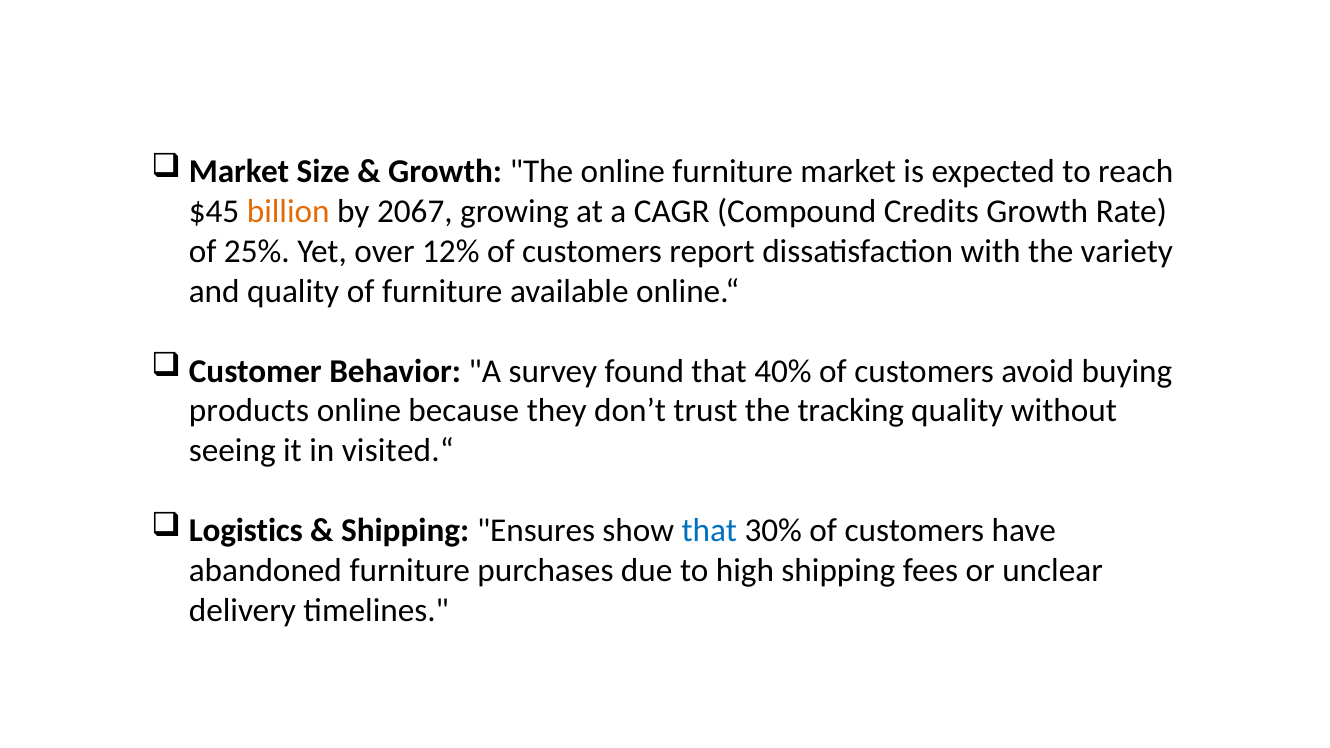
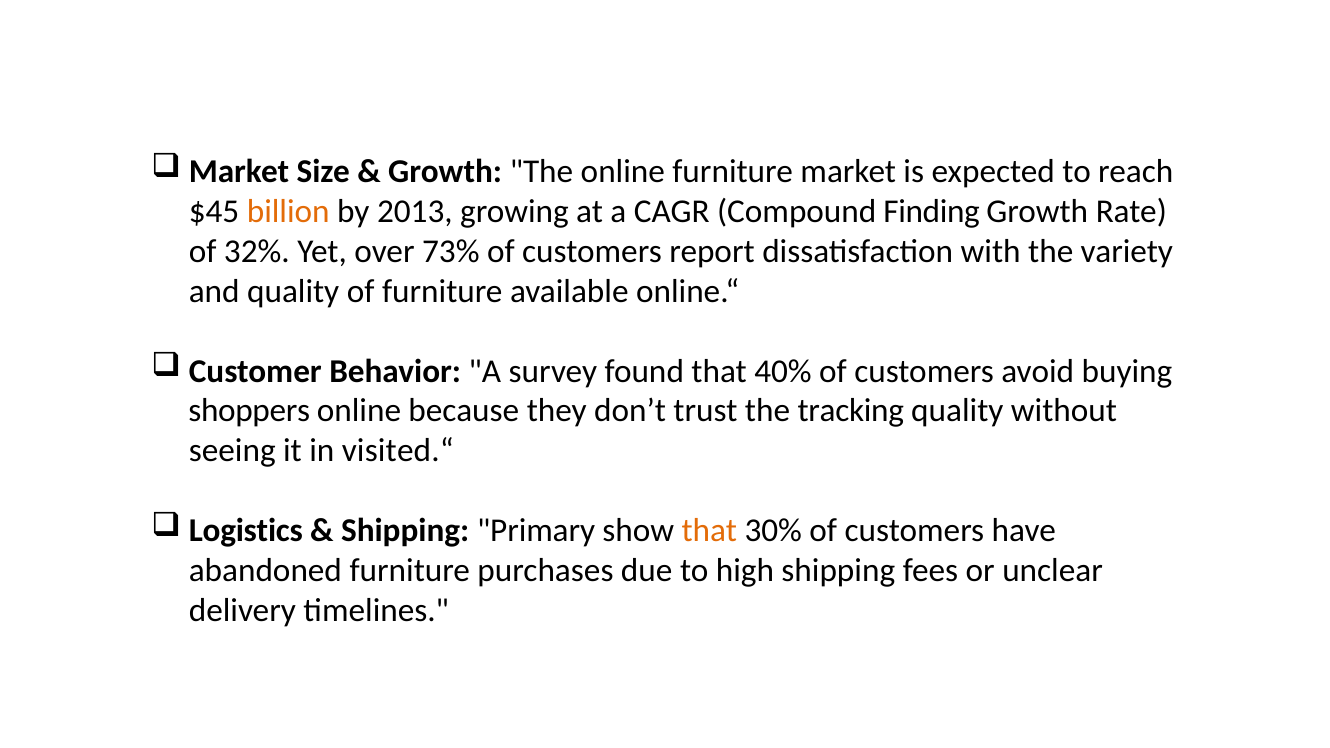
2067: 2067 -> 2013 (415, 211)
Credits: Credits -> Finding (932, 211)
25%: 25% -> 32% (257, 251)
12%: 12% -> 73% (451, 251)
products: products -> shoppers (249, 411)
Ensures: Ensures -> Primary (536, 531)
that colour: blue -> orange (709, 531)
